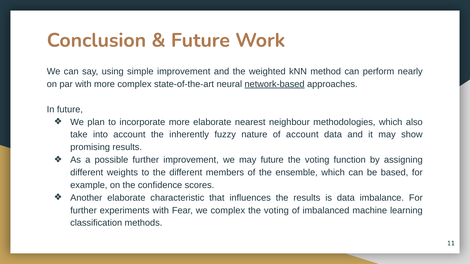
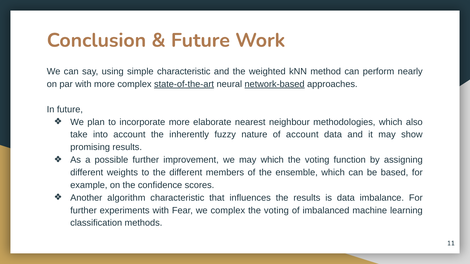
simple improvement: improvement -> characteristic (184, 72)
state-of-the-art underline: none -> present (184, 84)
may future: future -> which (272, 160)
Another elaborate: elaborate -> algorithm (126, 198)
